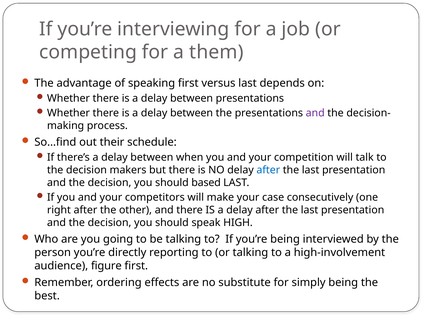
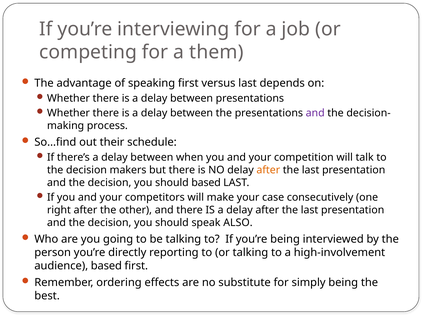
after colour: blue -> orange (268, 170)
HIGH: HIGH -> ALSO (238, 223)
audience figure: figure -> based (106, 266)
